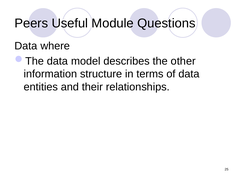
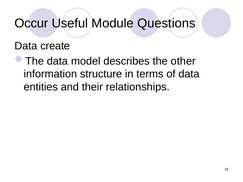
Peers: Peers -> Occur (31, 23)
where: where -> create (55, 46)
